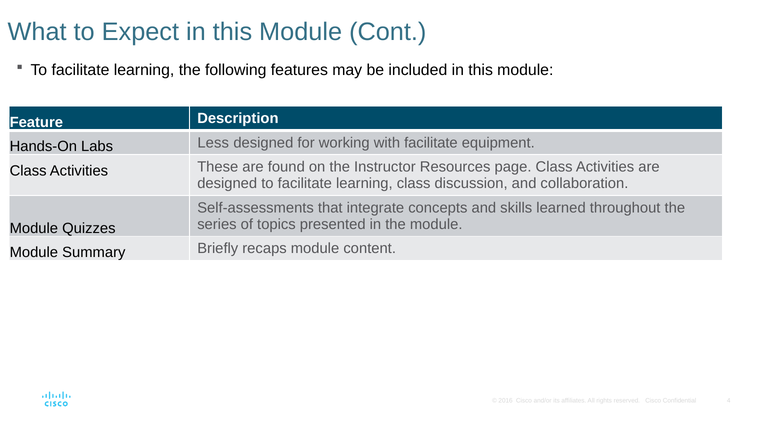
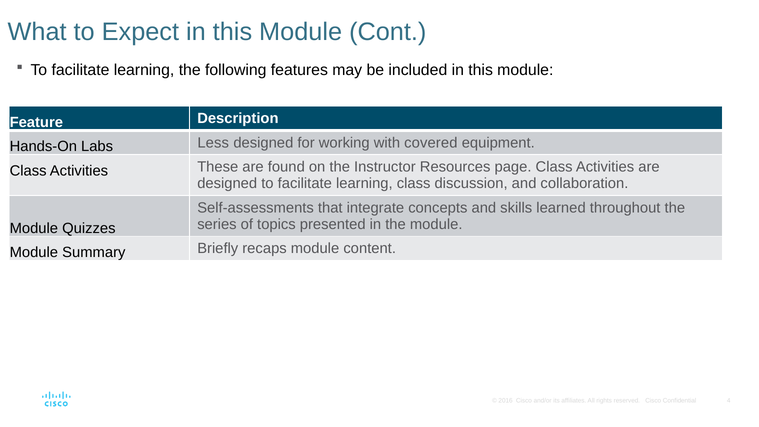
with facilitate: facilitate -> covered (431, 143)
